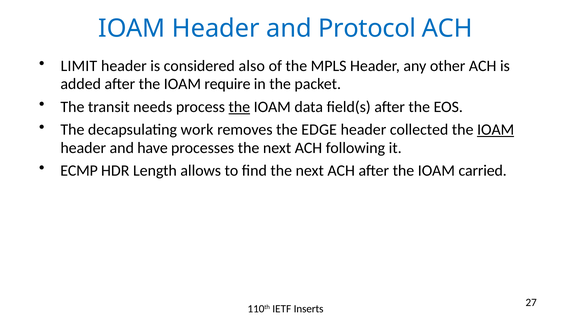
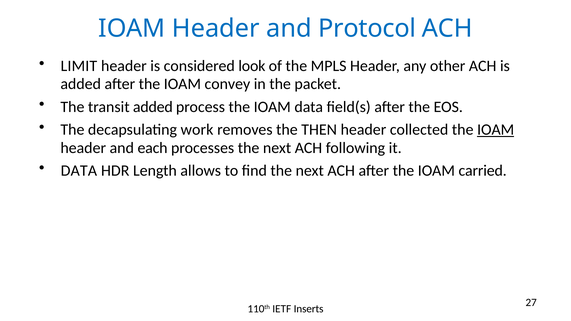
also: also -> look (252, 66)
require: require -> convey (227, 84)
transit needs: needs -> added (153, 107)
the underline: present -> none (239, 107)
EDGE: EDGE -> THEN (319, 130)
have: have -> each (153, 148)
ECMP: ECMP -> DATA (79, 171)
